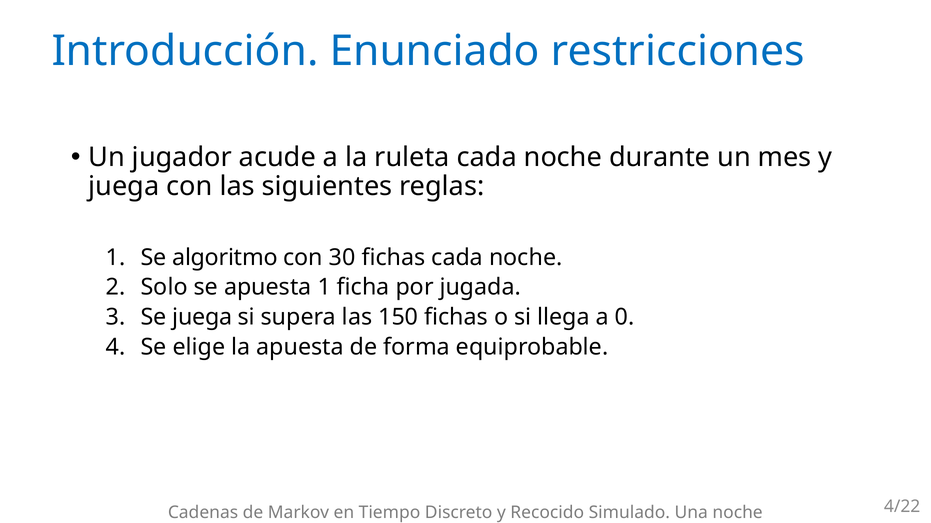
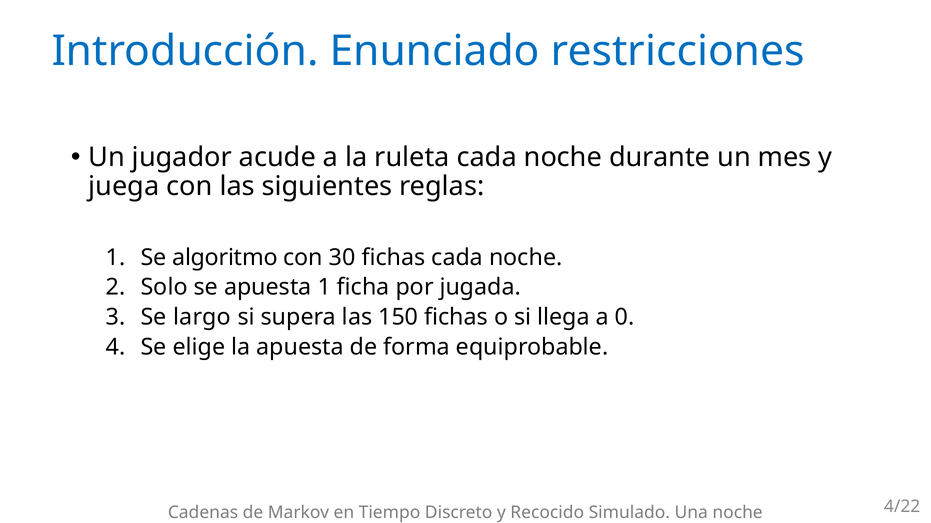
Se juega: juega -> largo (202, 318)
